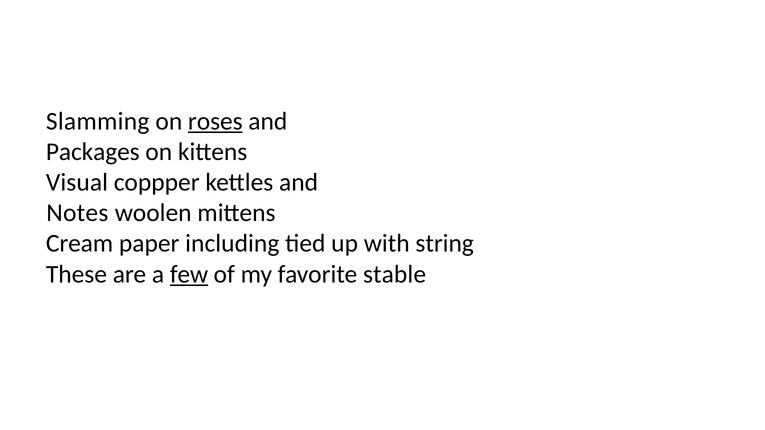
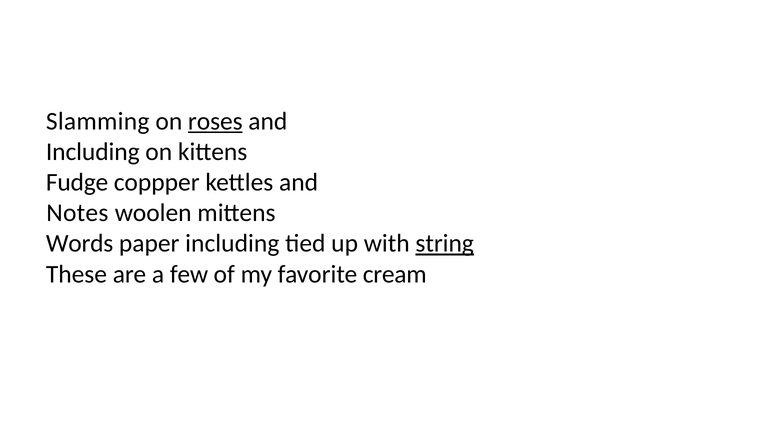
Packages: Packages -> Including (93, 152)
Visual: Visual -> Fudge (77, 183)
Cream: Cream -> Words (80, 244)
string underline: none -> present (445, 244)
few underline: present -> none (189, 274)
stable: stable -> cream (395, 274)
